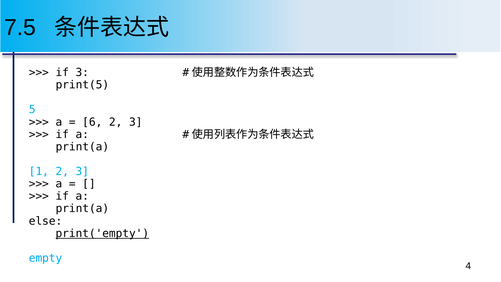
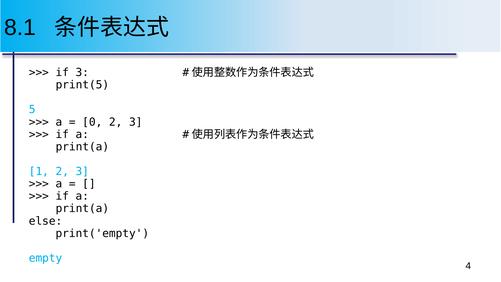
7.5: 7.5 -> 8.1 (20, 28)
6: 6 -> 0 (92, 122)
print('empty underline: present -> none (102, 233)
